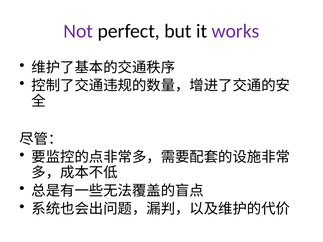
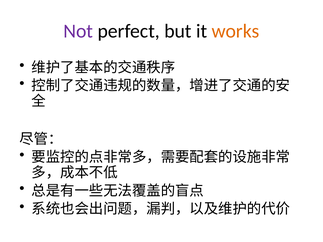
works colour: purple -> orange (236, 31)
